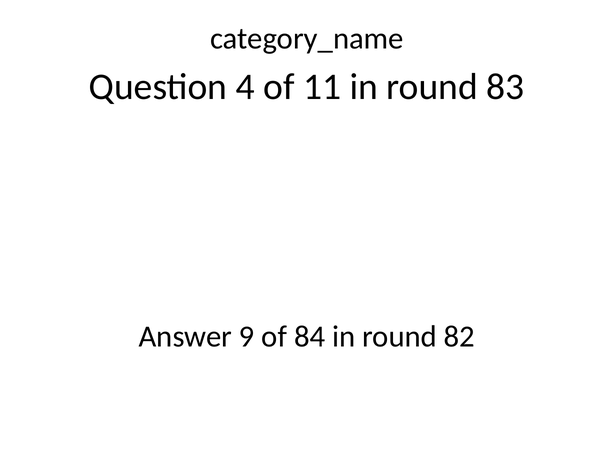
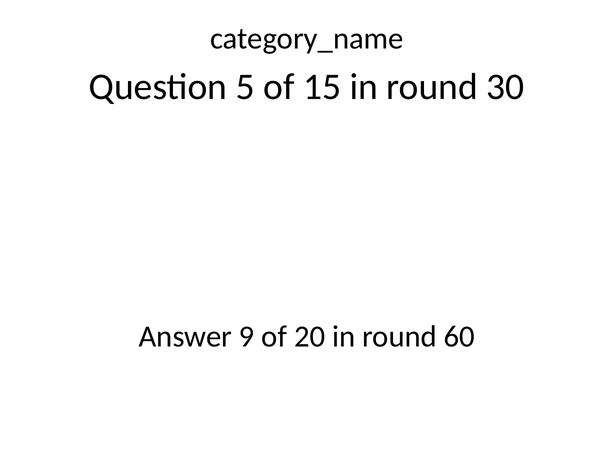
4: 4 -> 5 (245, 87)
11: 11 -> 15 (322, 87)
83: 83 -> 30 (505, 87)
84: 84 -> 20 (310, 337)
82: 82 -> 60 (459, 337)
